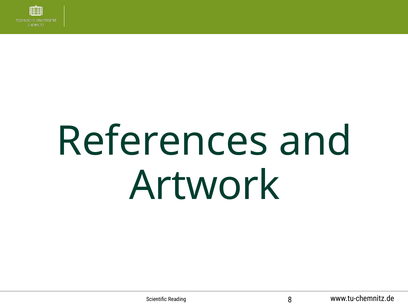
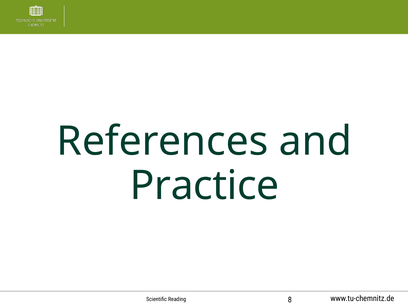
Artwork: Artwork -> Practice (205, 186)
